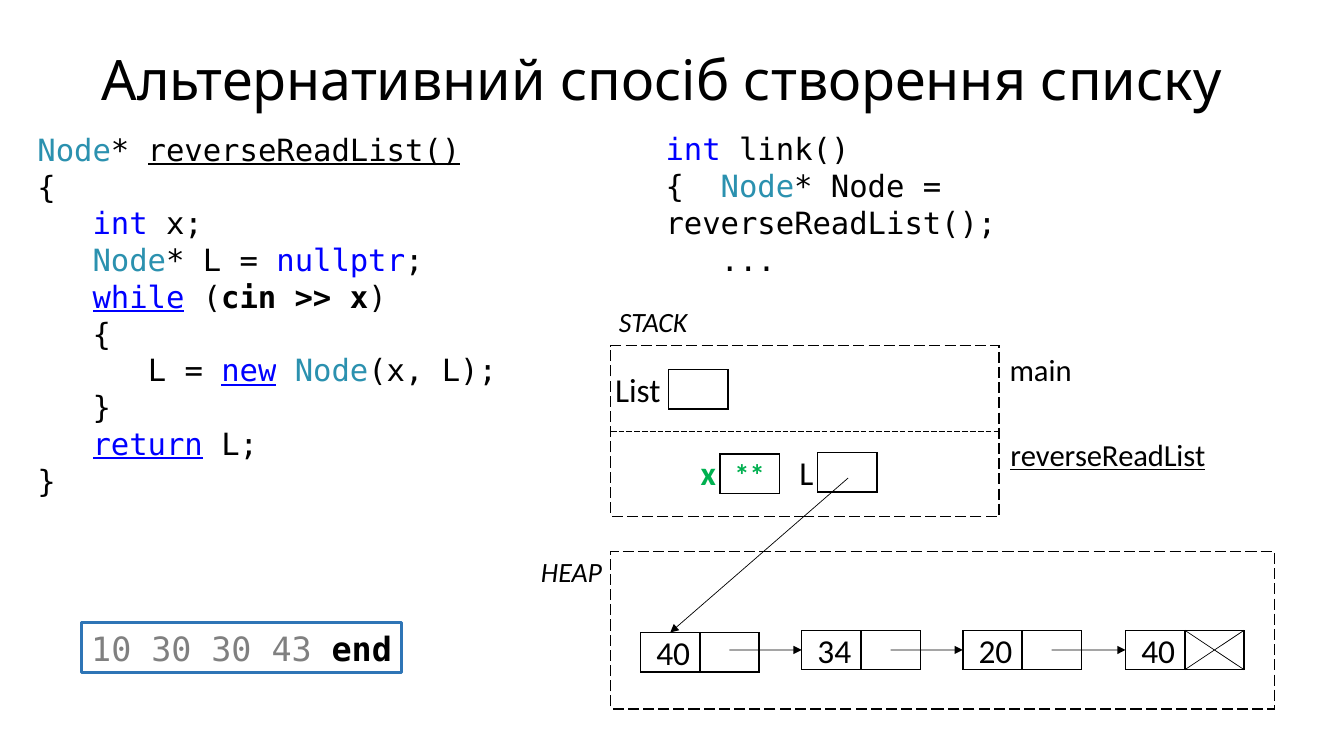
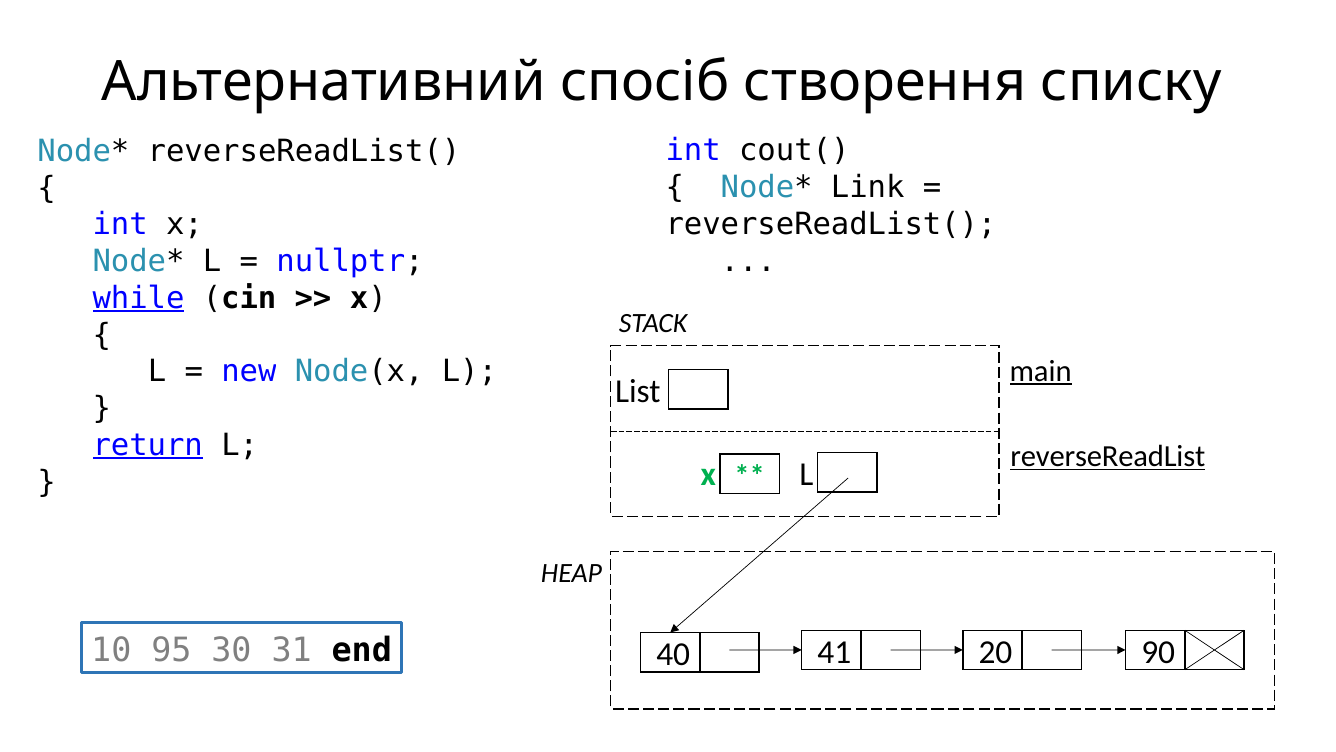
link(: link( -> cout( (794, 151)
reverseReadList( underline: present -> none (304, 151)
Node: Node -> Link (868, 187)
new underline: present -> none (249, 371)
main underline: none -> present (1041, 371)
10 30: 30 -> 95 (171, 650)
43: 43 -> 31 (292, 650)
34: 34 -> 41 (834, 652)
20 40: 40 -> 90 (1158, 652)
